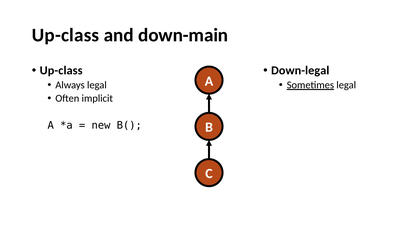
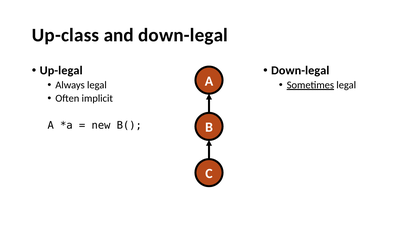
and down-main: down-main -> down-legal (183, 35)
Up-class: Up-class -> Up-legal (61, 71)
